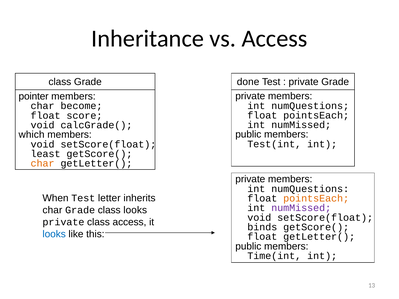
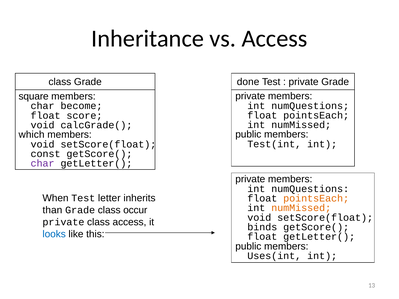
pointer: pointer -> square (34, 96)
least: least -> const (46, 154)
char colour: orange -> purple (43, 164)
numMissed colour: purple -> orange (301, 208)
char: char -> than (52, 210)
class looks: looks -> occur (135, 210)
Time(int: Time(int -> Uses(int (274, 256)
